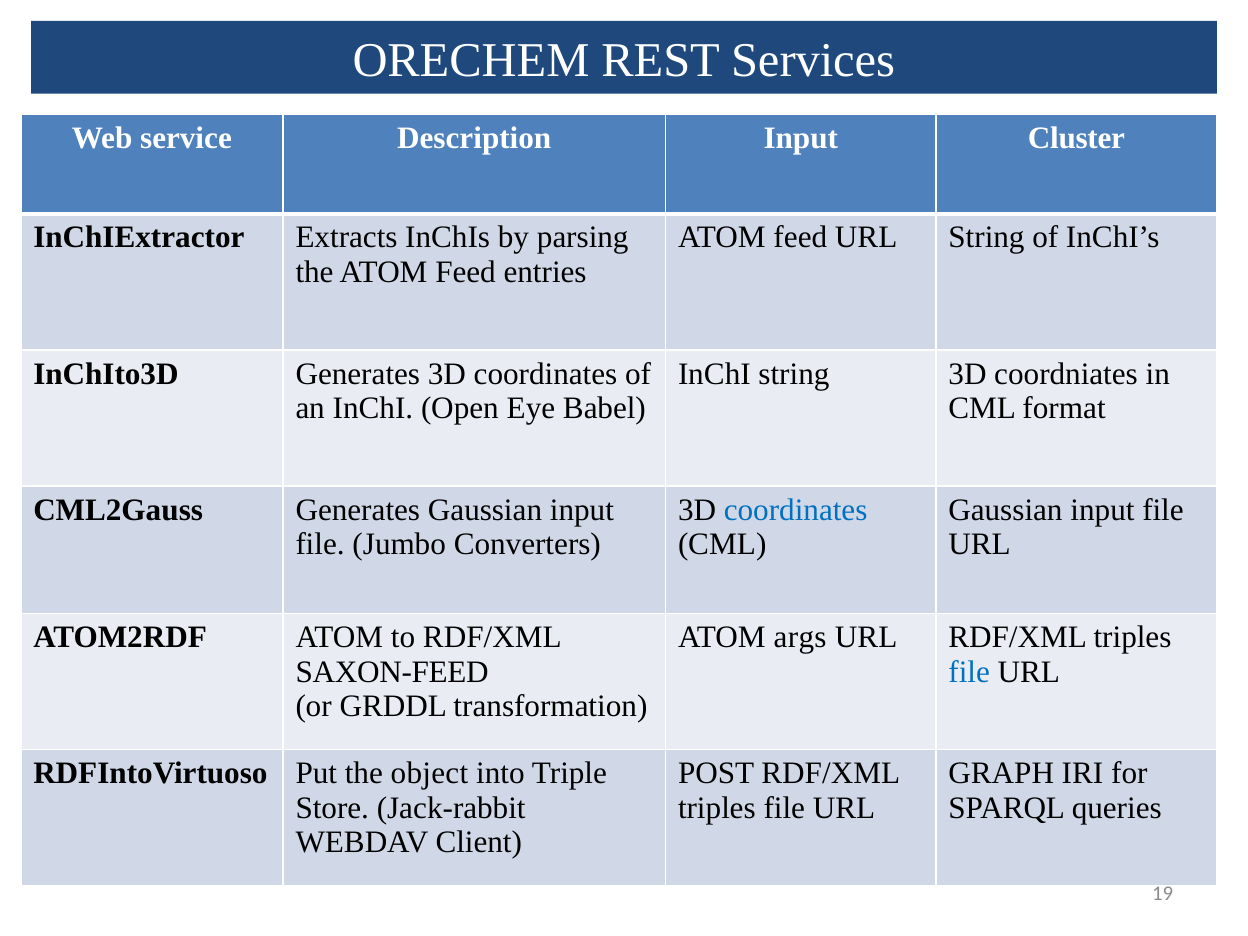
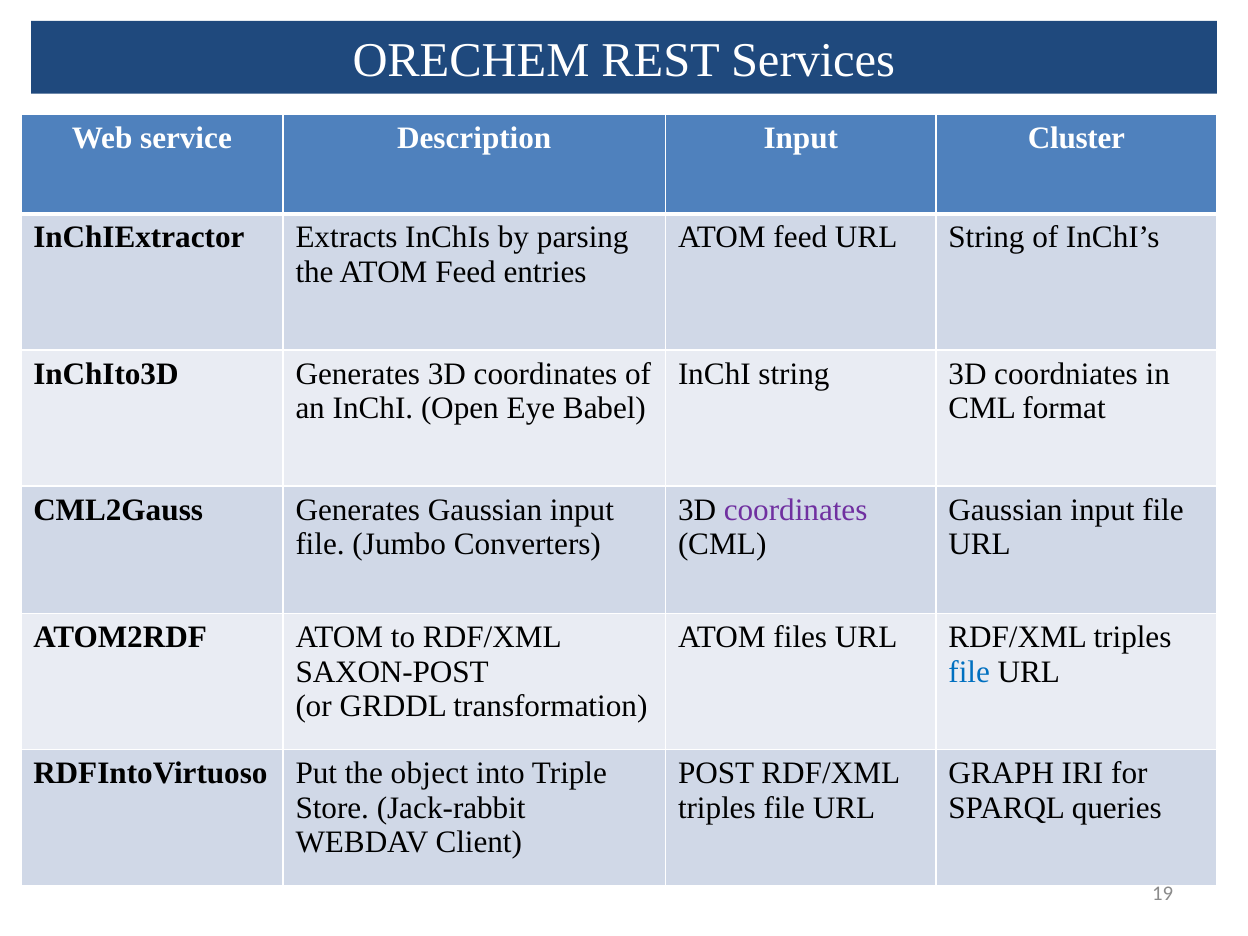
coordinates colour: blue -> purple (796, 510)
args: args -> files (800, 637)
SAXON-FEED: SAXON-FEED -> SAXON-POST (392, 672)
